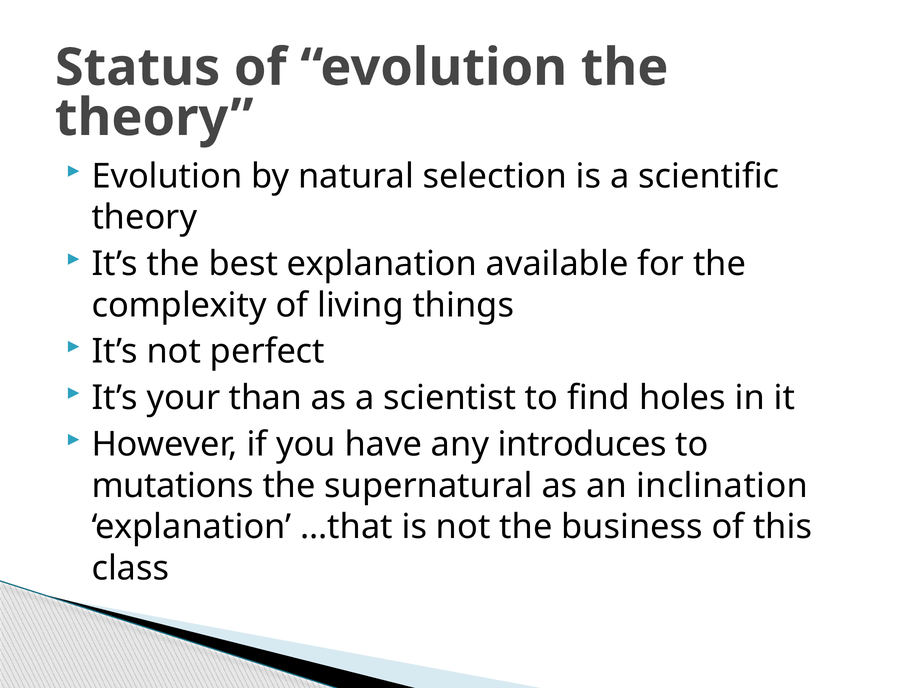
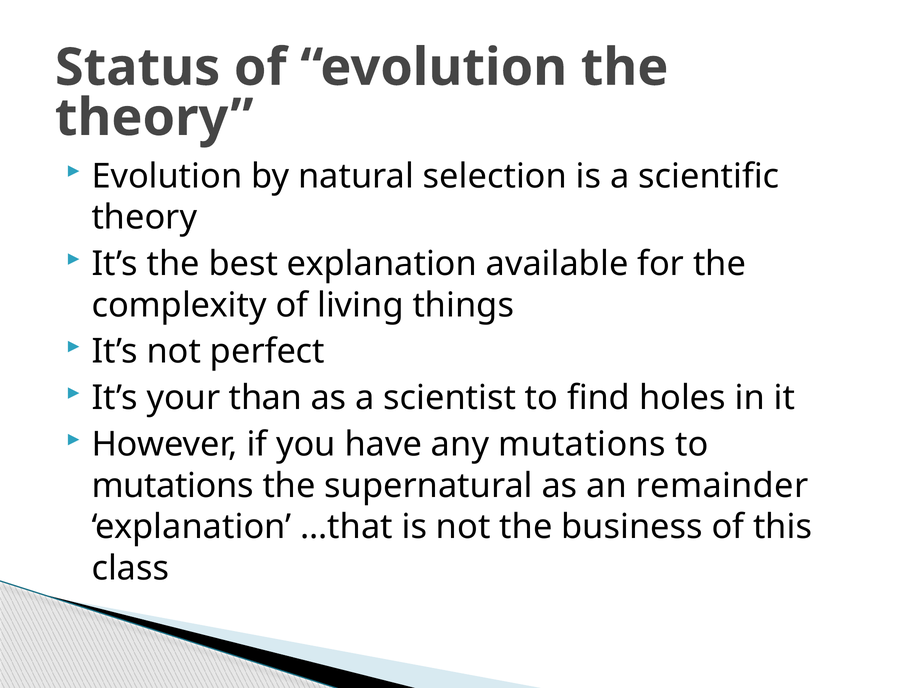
any introduces: introduces -> mutations (582, 444)
inclination: inclination -> remainder (722, 486)
